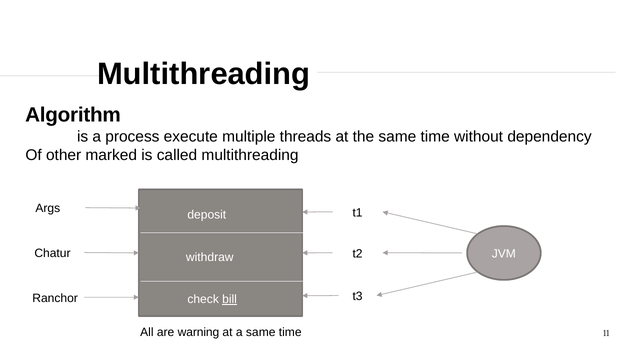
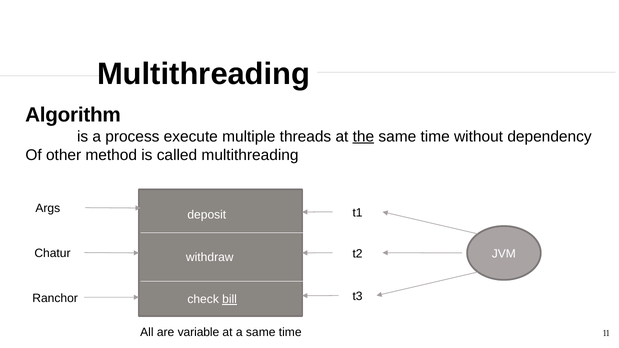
the underline: none -> present (363, 137)
marked: marked -> method (111, 155)
warning: warning -> variable (198, 332)
